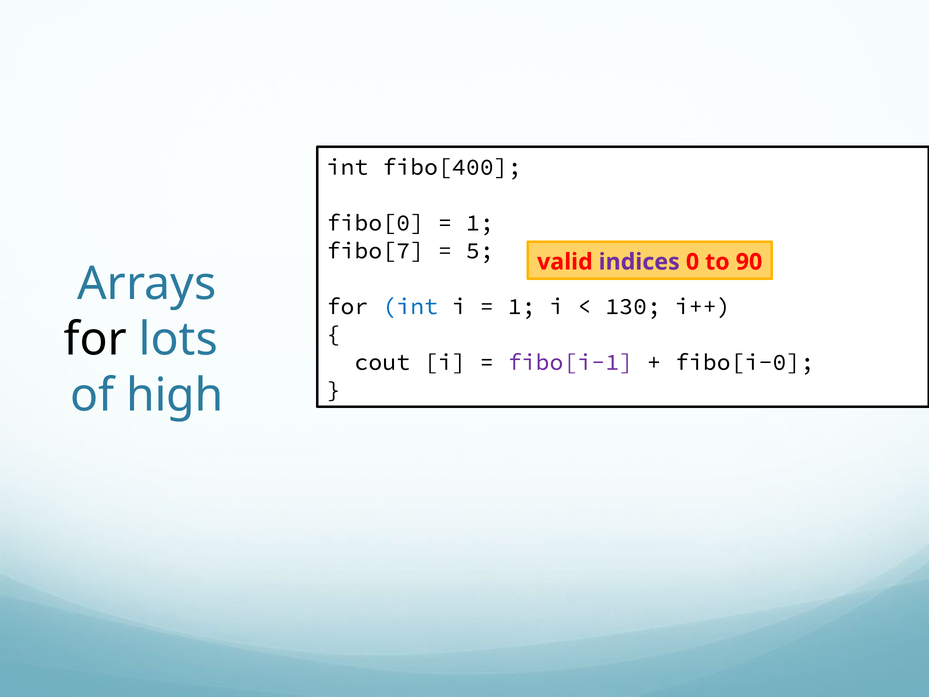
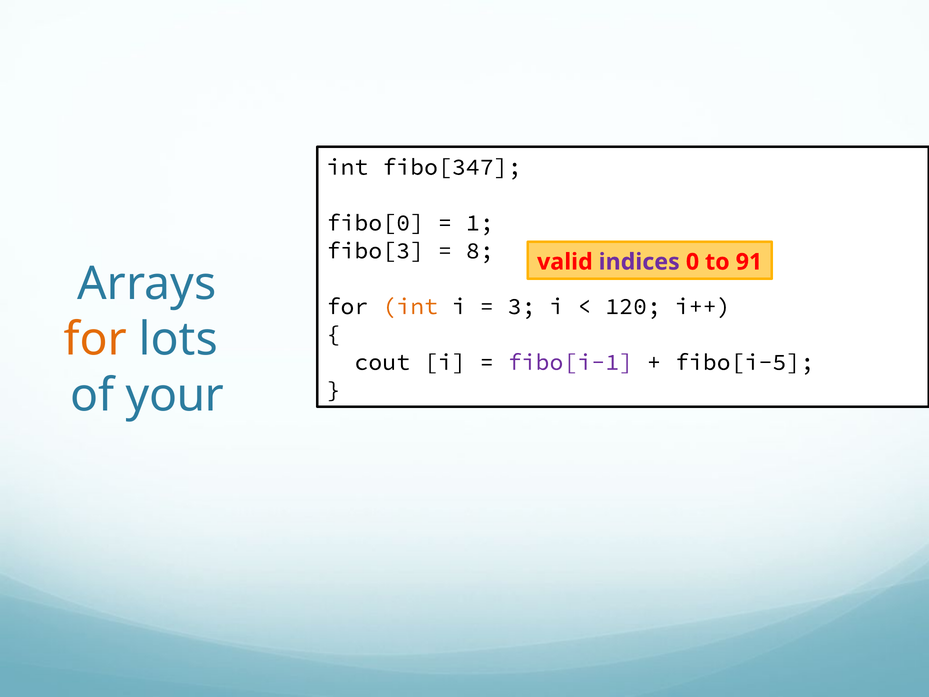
fibo[400: fibo[400 -> fibo[347 (452, 167)
fibo[7: fibo[7 -> fibo[3 (375, 251)
5: 5 -> 8 (480, 251)
90: 90 -> 91 (749, 262)
int colour: blue -> orange (410, 306)
1: 1 -> 3 (522, 306)
130: 130 -> 120 (633, 306)
for colour: black -> orange (95, 339)
fibo[i-0: fibo[i-0 -> fibo[i-5 (745, 362)
high: high -> your (175, 395)
